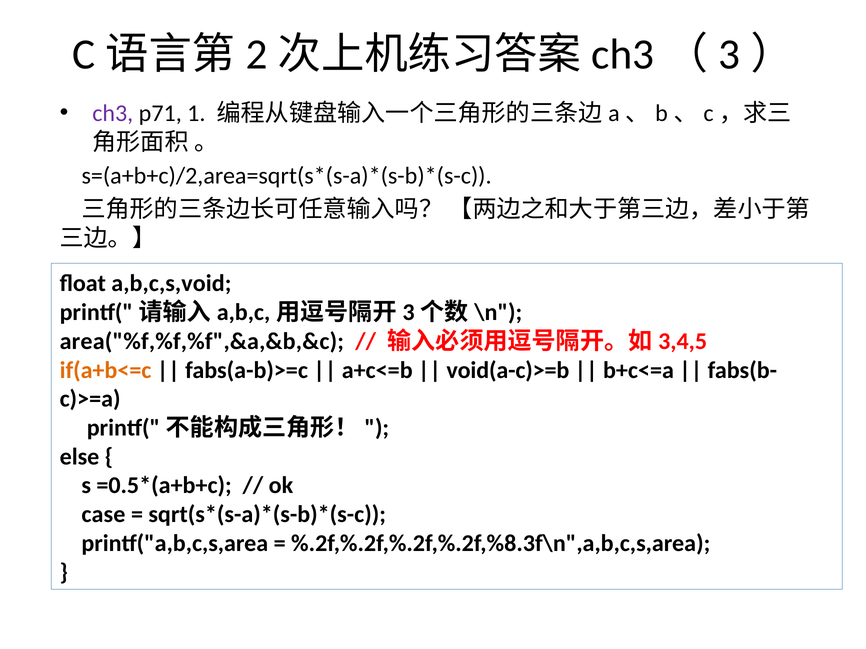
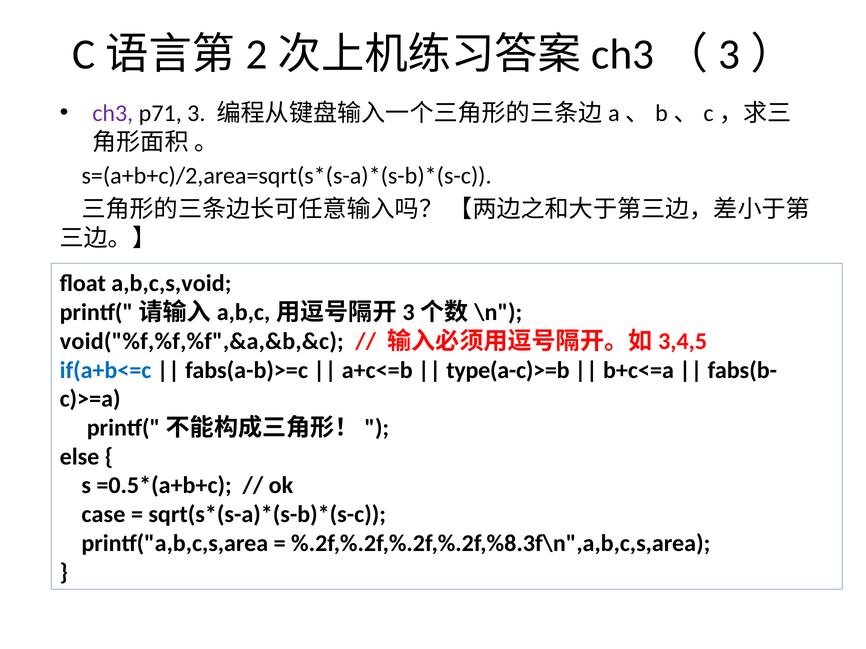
1: 1 -> 3 (196, 113)
area("%f,%f,%f",&a,&b,&c: area("%f,%f,%f",&a,&b,&c -> void("%f,%f,%f",&a,&b,&c (202, 342)
if(a+b<=c colour: orange -> blue (106, 370)
void(a-c)>=b: void(a-c)>=b -> type(a-c)>=b (508, 370)
